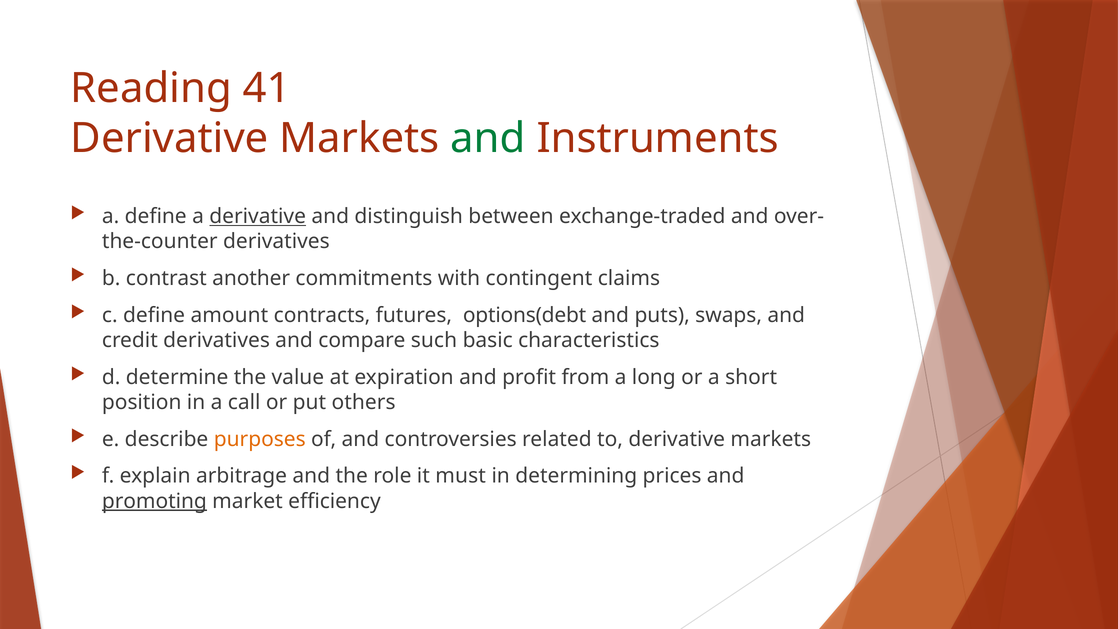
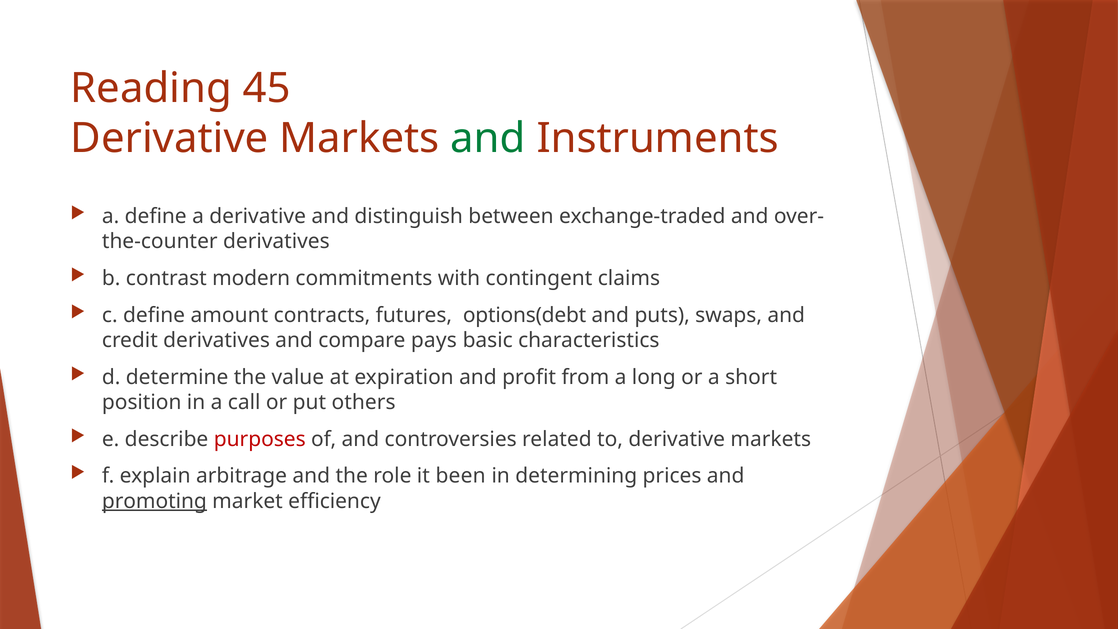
41: 41 -> 45 (267, 88)
derivative underline: present -> none (258, 216)
another: another -> modern (251, 278)
such: such -> pays (434, 340)
purposes colour: orange -> red (260, 439)
must: must -> been (461, 476)
